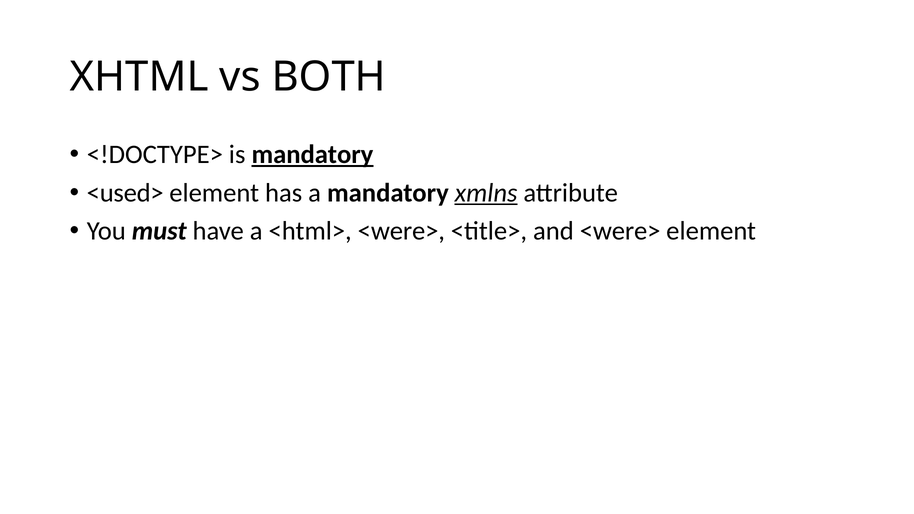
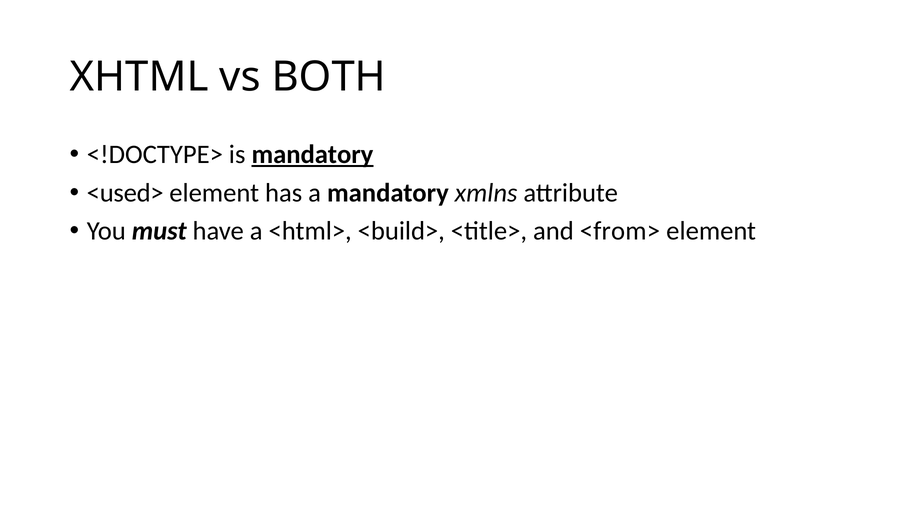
xmlns underline: present -> none (486, 193)
<html> <were>: <were> -> <build> (401, 231)
and <were>: <were> -> <from> (620, 231)
